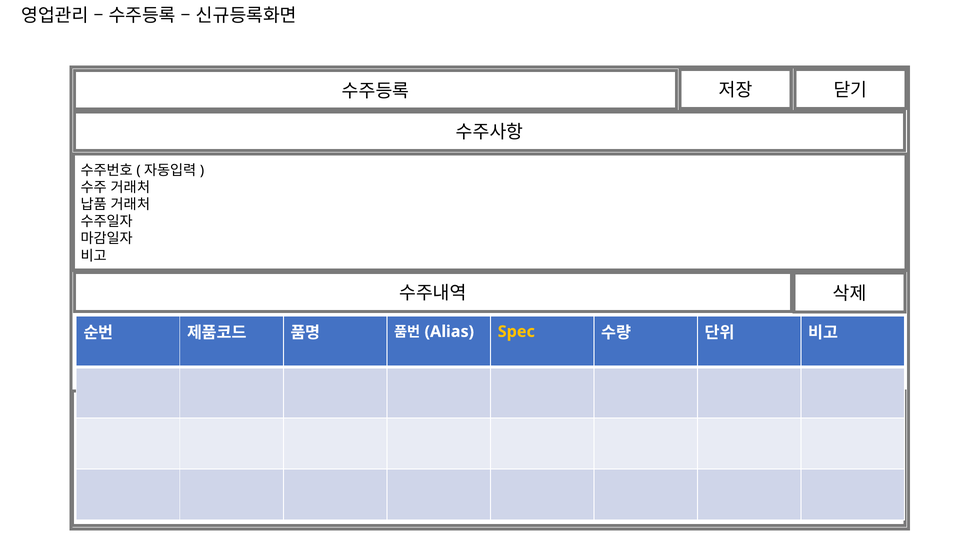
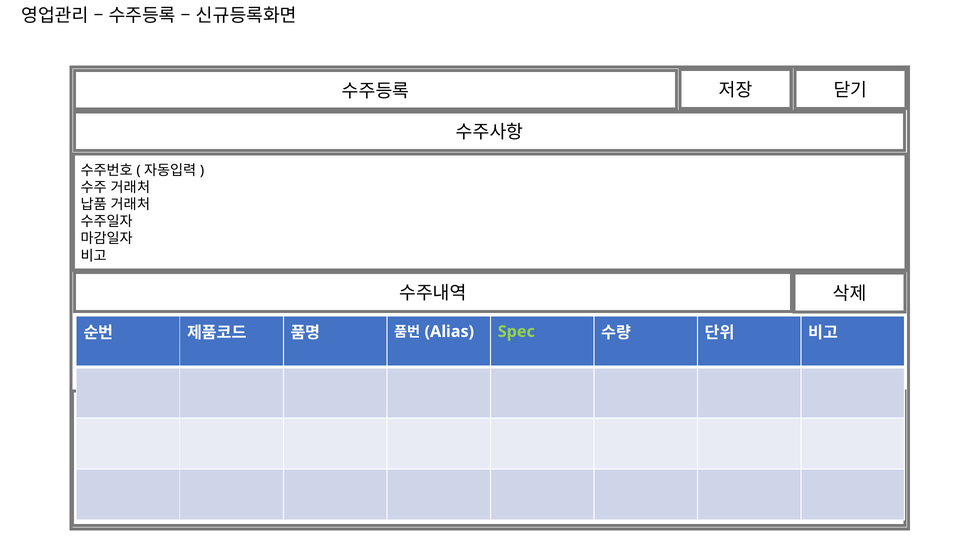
Spec colour: yellow -> light green (516, 332)
